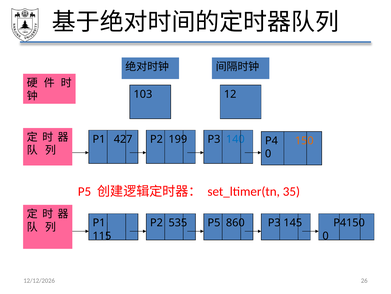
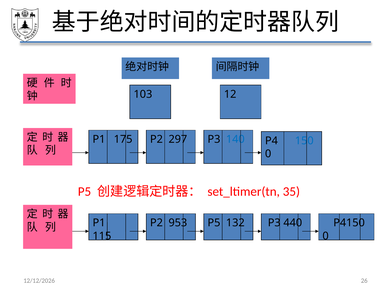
427: 427 -> 175 (123, 139)
199: 199 -> 297 (178, 139)
150 colour: orange -> blue (304, 140)
535: 535 -> 953 (178, 222)
860: 860 -> 132 (235, 222)
145: 145 -> 440 (293, 222)
